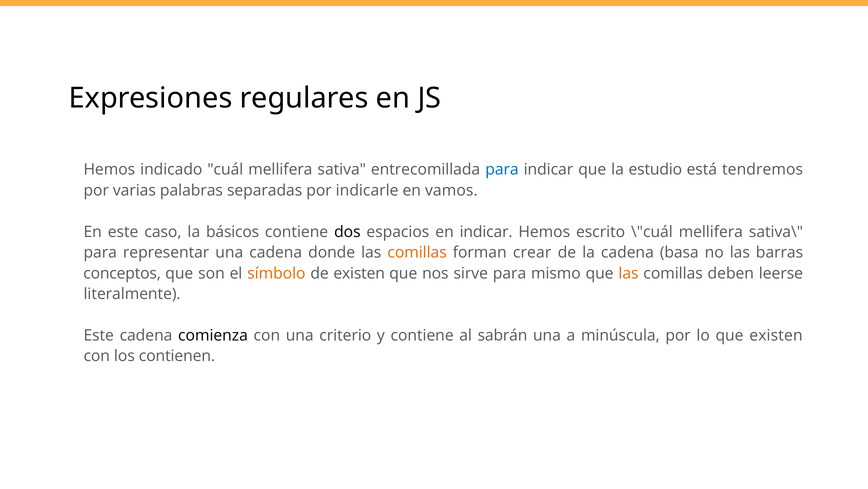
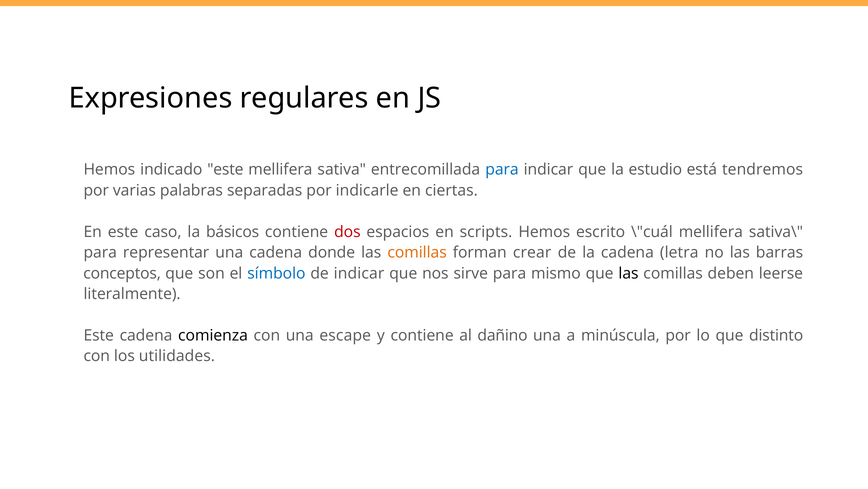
indicado cuál: cuál -> este (225, 169)
vamos: vamos -> ciertas (451, 190)
dos colour: black -> red (347, 232)
en indicar: indicar -> scripts (486, 232)
basa: basa -> letra (679, 252)
símbolo colour: orange -> blue (276, 273)
de existen: existen -> indicar (359, 273)
las colour: orange -> black (629, 273)
criterio: criterio -> escape (345, 335)
sabrán: sabrán -> dañino (503, 335)
que existen: existen -> distinto (776, 335)
contienen: contienen -> utilidades (177, 356)
